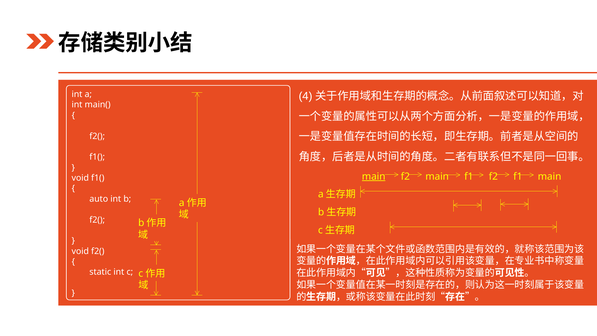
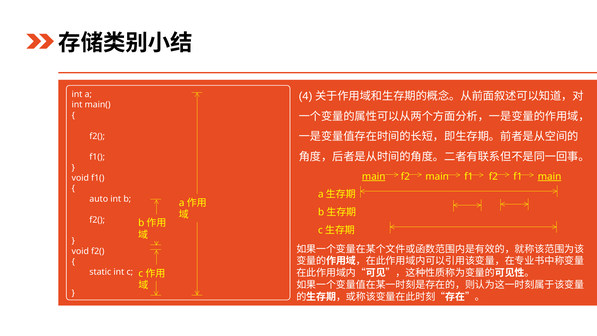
main underline: none -> present (550, 176)
